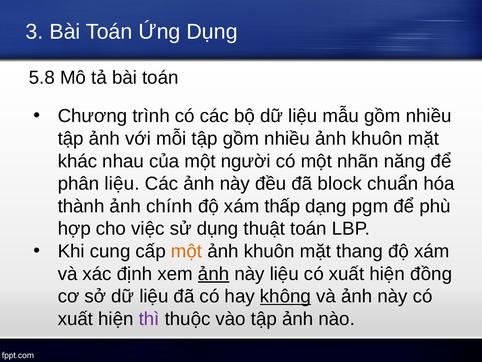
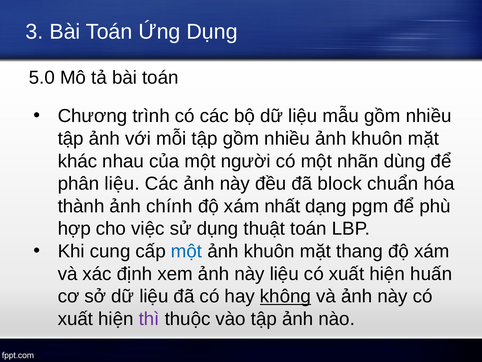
5.8: 5.8 -> 5.0 (42, 78)
năng: năng -> dùng (405, 161)
thấp: thấp -> nhất (282, 206)
một colour: orange -> blue (187, 251)
ảnh underline: present -> none (214, 273)
đồng: đồng -> huấn (431, 273)
